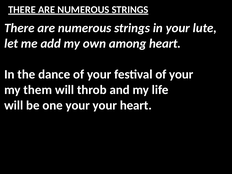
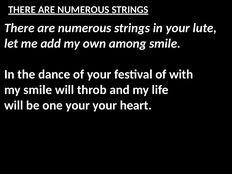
among heart: heart -> smile (165, 43)
festival of your: your -> with (181, 74)
my them: them -> smile (38, 90)
